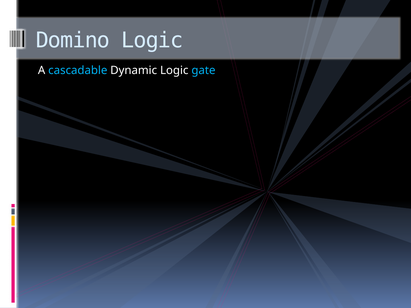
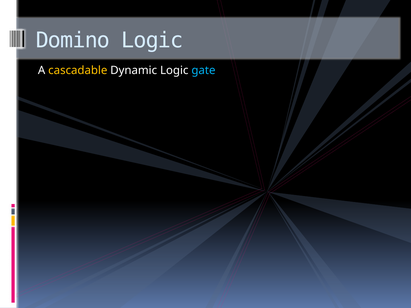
cascadable colour: light blue -> yellow (78, 70)
